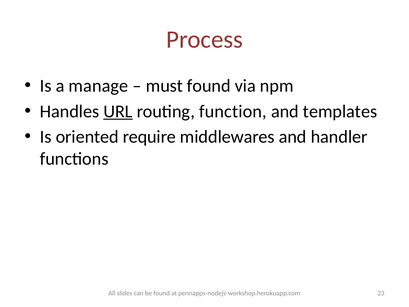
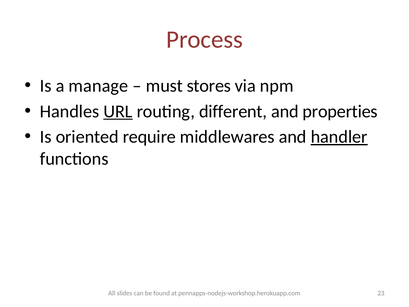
must found: found -> stores (209, 86)
function: function -> different (233, 111)
templates: templates -> properties (340, 111)
handler underline: none -> present (339, 137)
